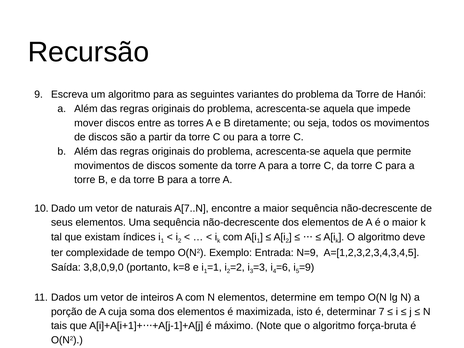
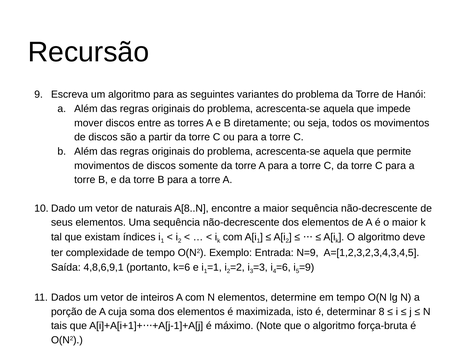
A[7..N: A[7..N -> A[8..N (191, 208)
3,8,0,9,0: 3,8,0,9,0 -> 4,8,6,9,1 (104, 267)
k=8: k=8 -> k=6 (182, 267)
7: 7 -> 8 (382, 312)
